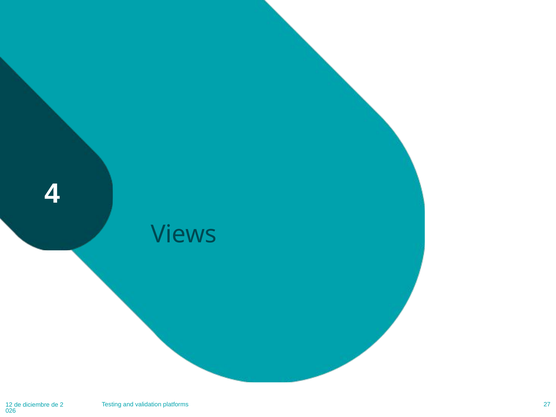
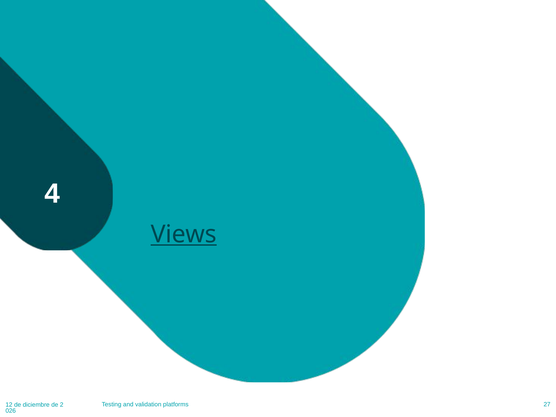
Views underline: none -> present (184, 234)
